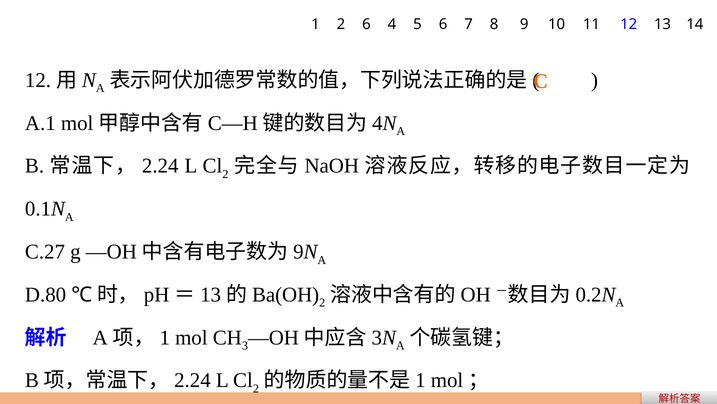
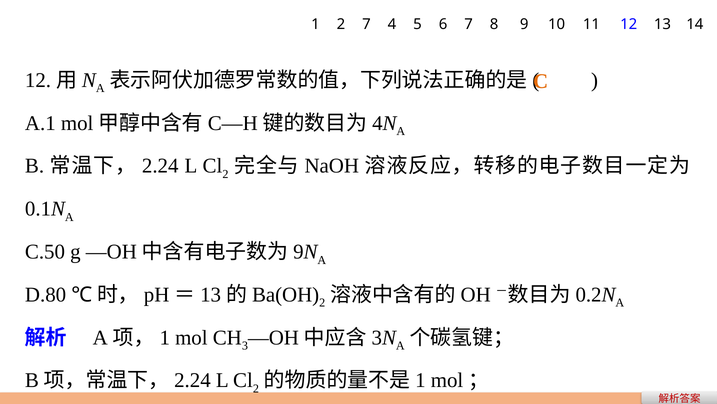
2 6: 6 -> 7 (366, 24)
C.27: C.27 -> C.50 (45, 252)
